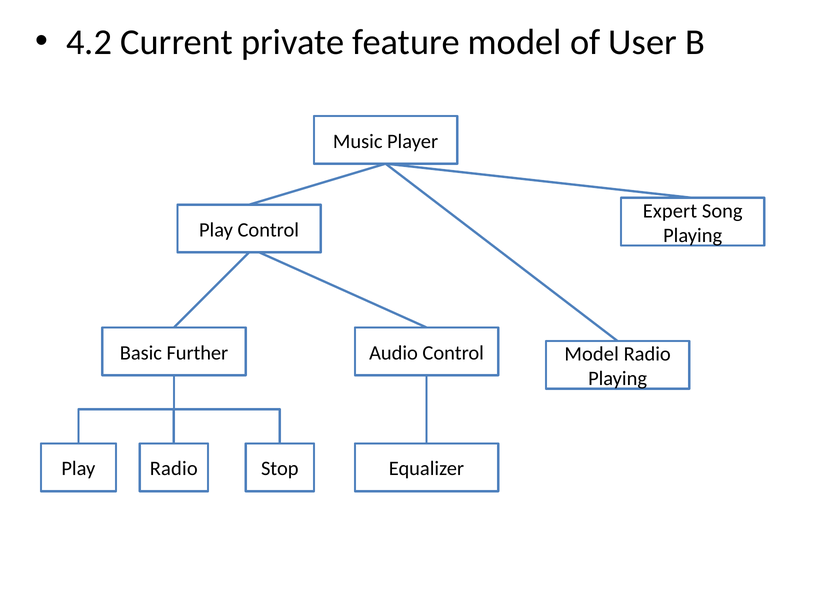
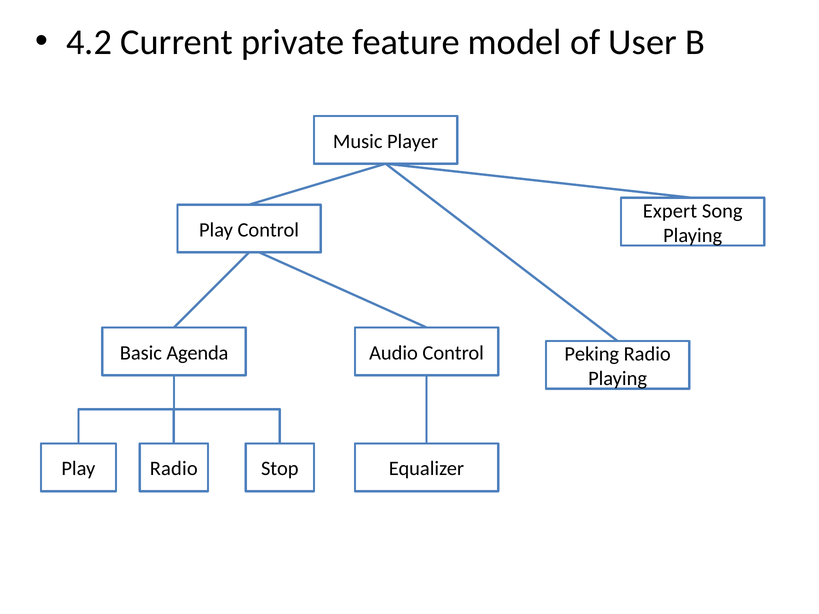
Further: Further -> Agenda (197, 353)
Model: Model -> Peking (592, 354)
